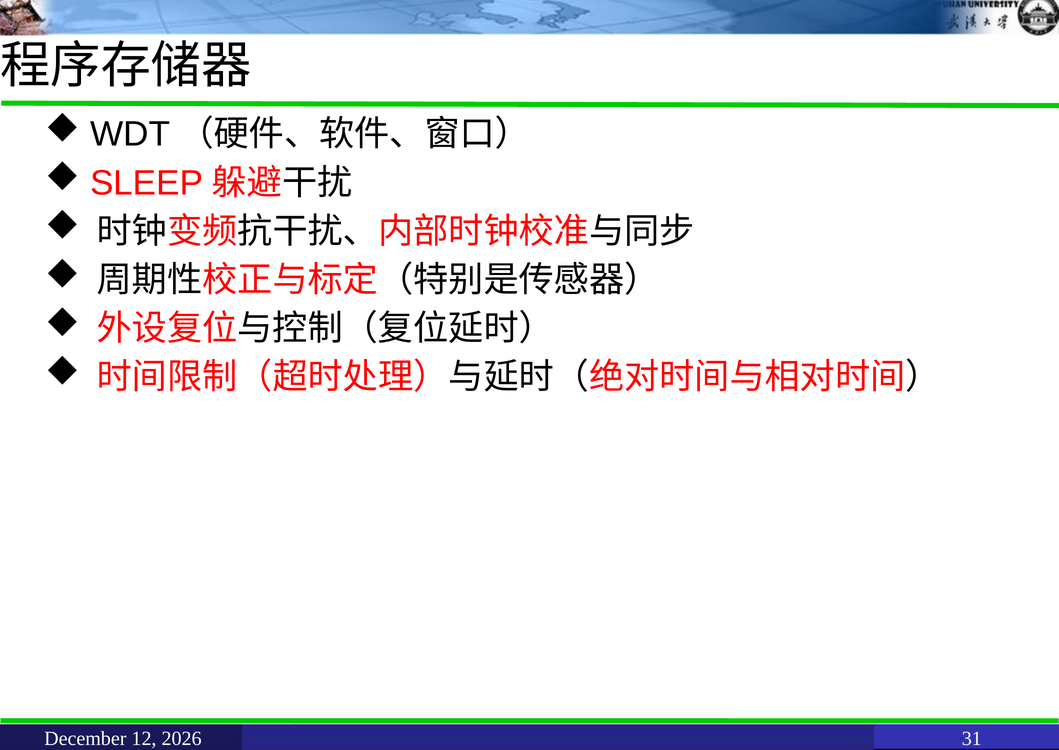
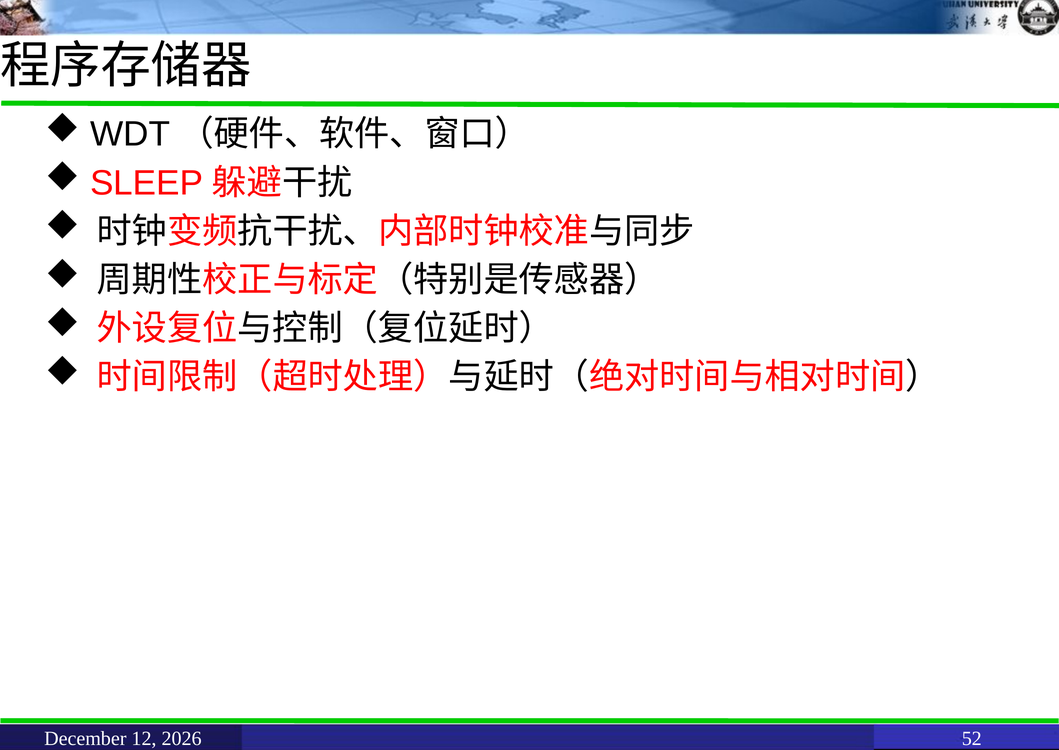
31: 31 -> 52 (972, 738)
